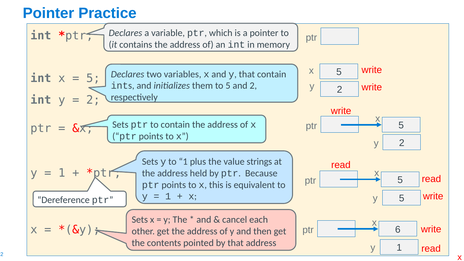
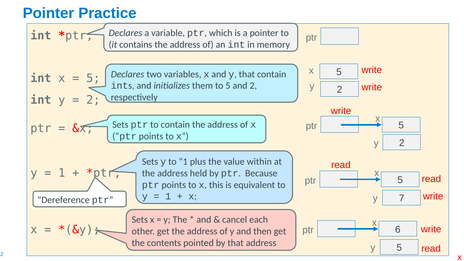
strings: strings -> within (259, 162)
y 5: 5 -> 7 (402, 198)
y 1: 1 -> 5 (399, 248)
